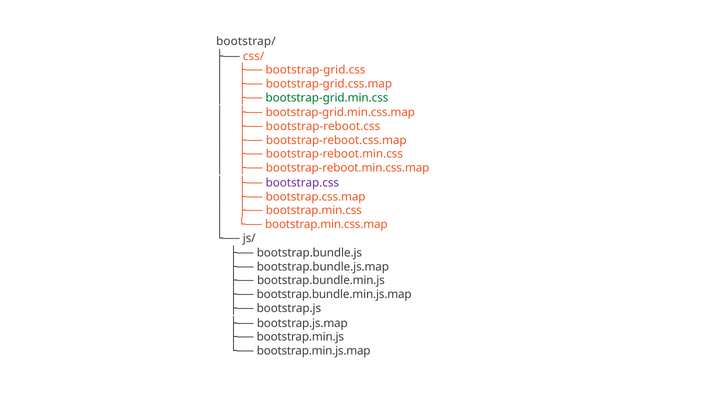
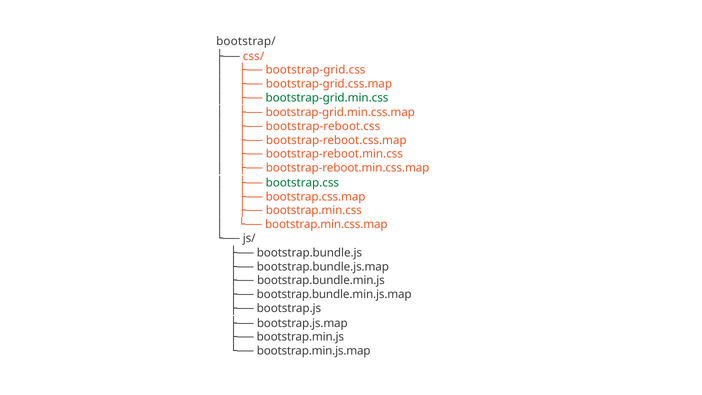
bootstrap.css colour: purple -> green (302, 183)
